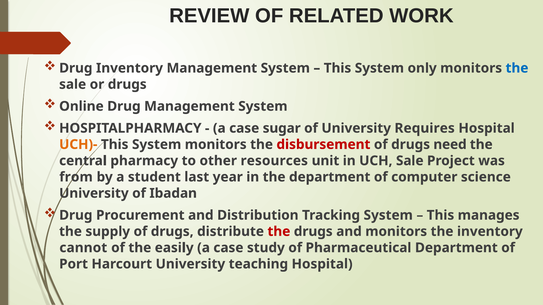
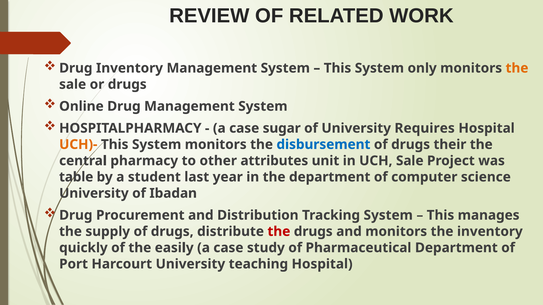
the colour: blue -> orange (517, 68)
disbursement colour: red -> blue (323, 145)
need: need -> their (450, 145)
resources: resources -> attributes (274, 161)
from: from -> table (76, 177)
cannot: cannot -> quickly (83, 248)
